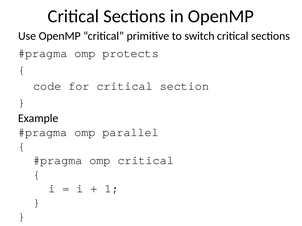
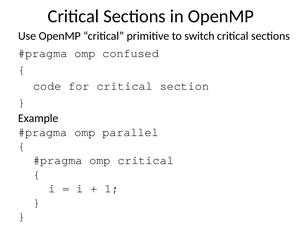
protects: protects -> confused (131, 53)
